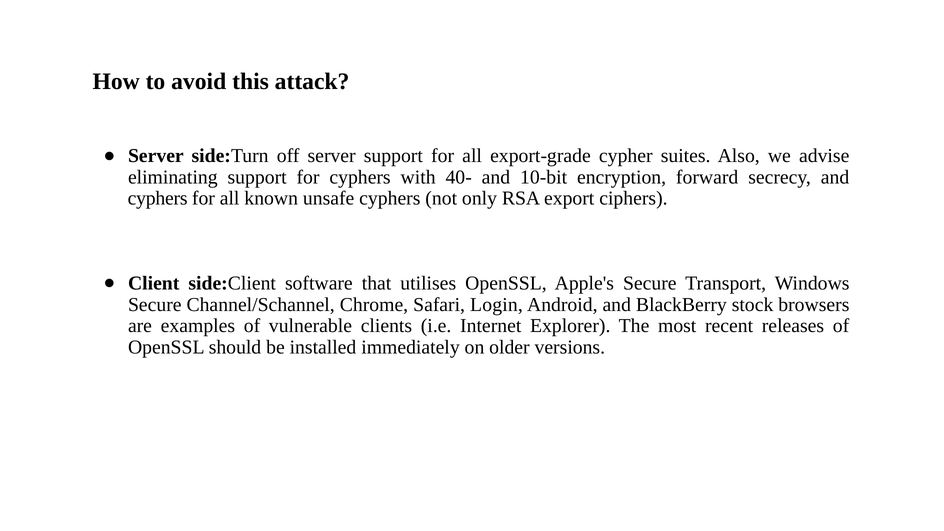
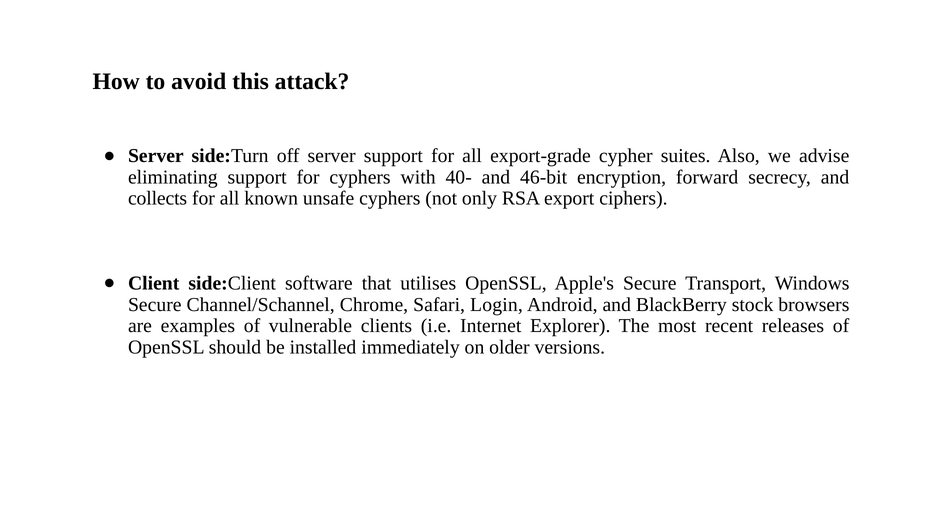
10-bit: 10-bit -> 46-bit (544, 177)
cyphers: cyphers -> collects (158, 198)
